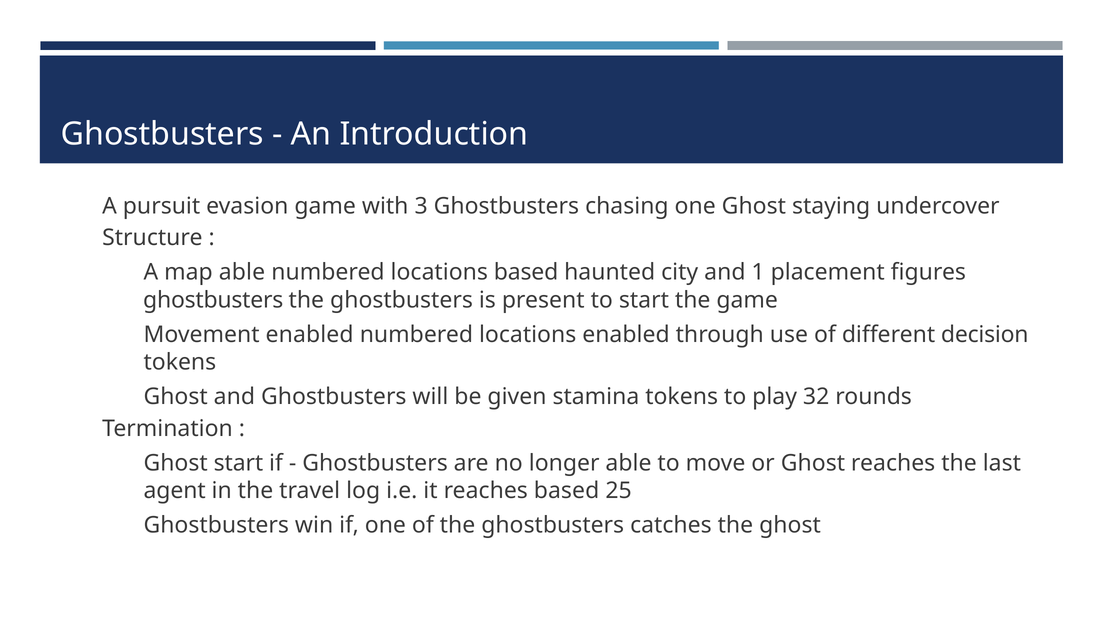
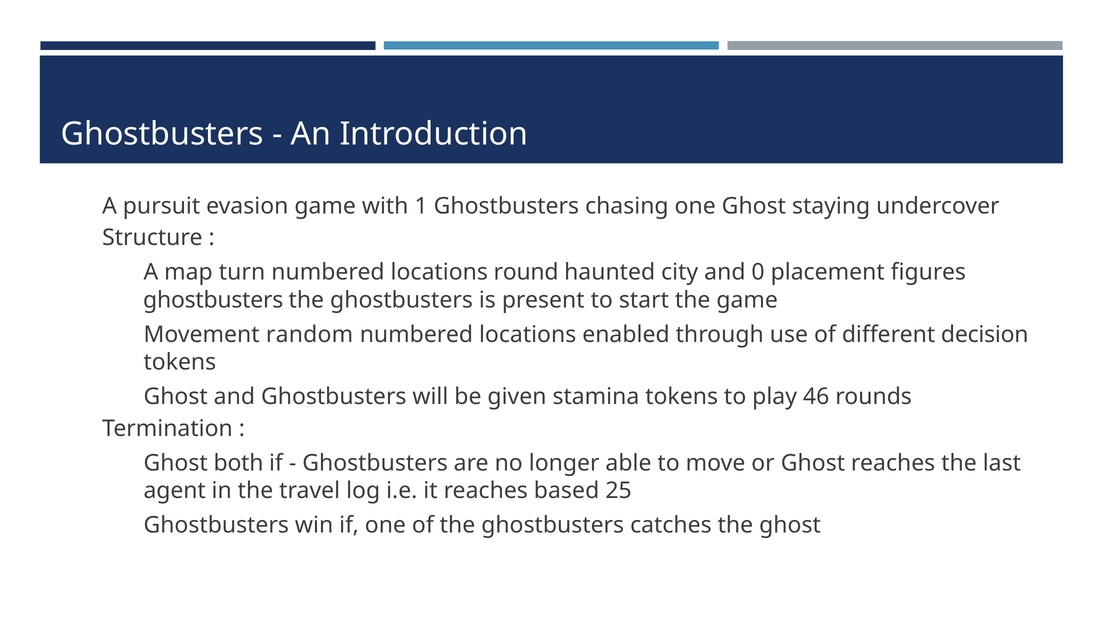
3: 3 -> 1 (421, 206)
map able: able -> turn (242, 272)
locations based: based -> round (526, 272)
1: 1 -> 0 (758, 272)
enabled: enabled -> random (310, 334)
32: 32 -> 46 (816, 396)
start: start -> both (239, 463)
